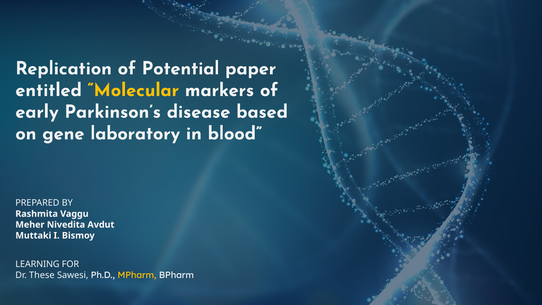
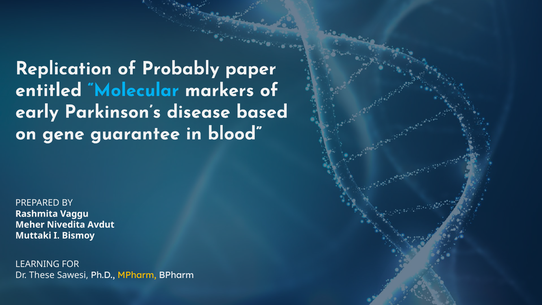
Potential: Potential -> Probably (181, 68)
Molecular colour: yellow -> light blue (133, 90)
laboratory: laboratory -> guarantee (135, 133)
